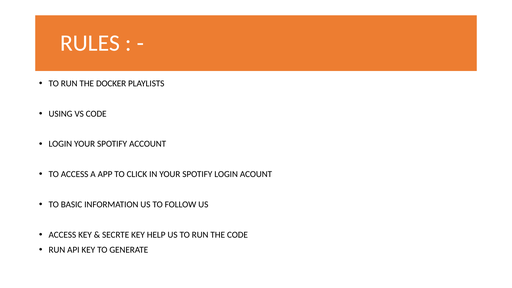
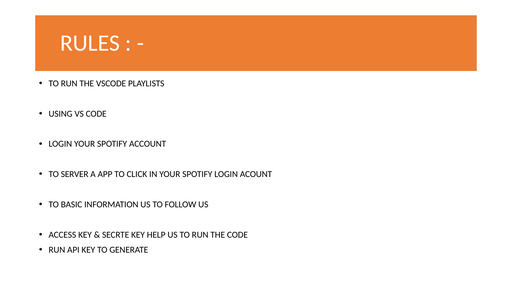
DOCKER: DOCKER -> VSCODE (111, 83)
TO ACCESS: ACCESS -> SERVER (75, 174)
